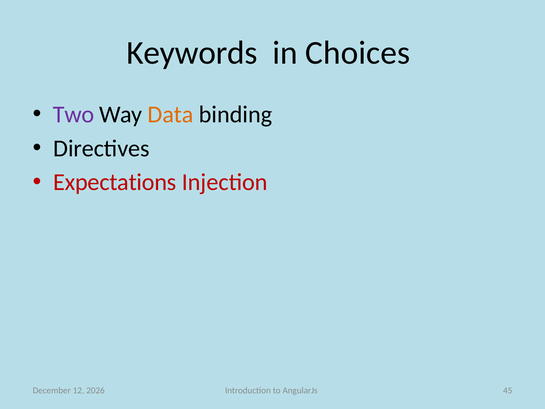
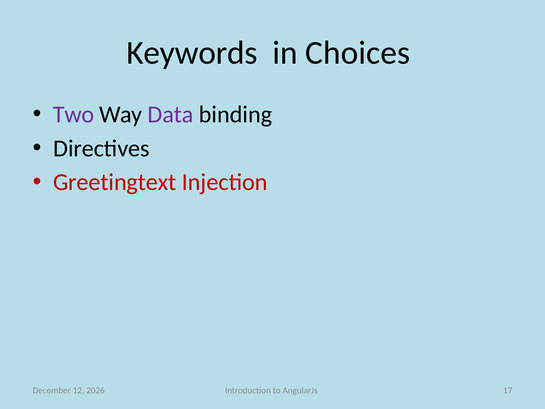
Data colour: orange -> purple (171, 114)
Expectations: Expectations -> Greetingtext (115, 182)
45: 45 -> 17 (508, 390)
